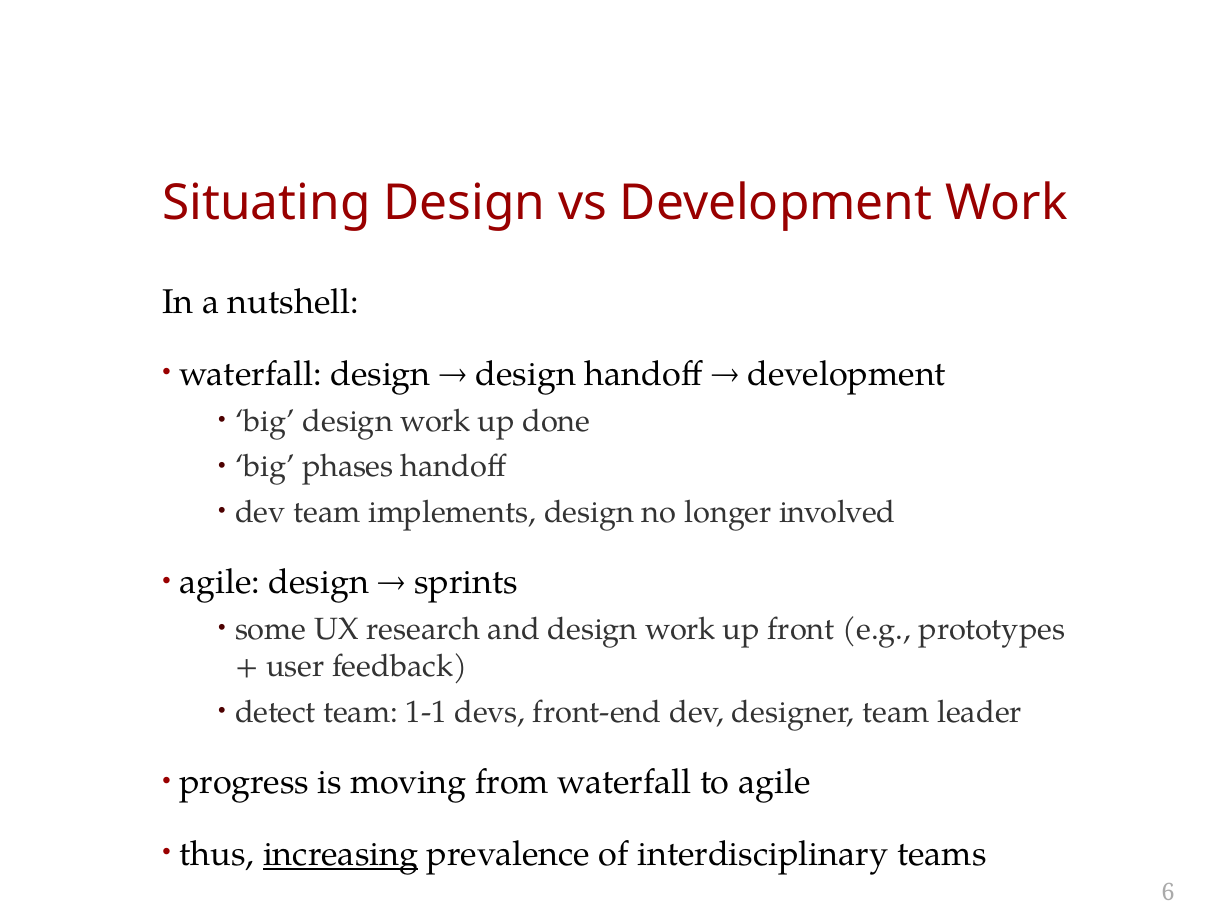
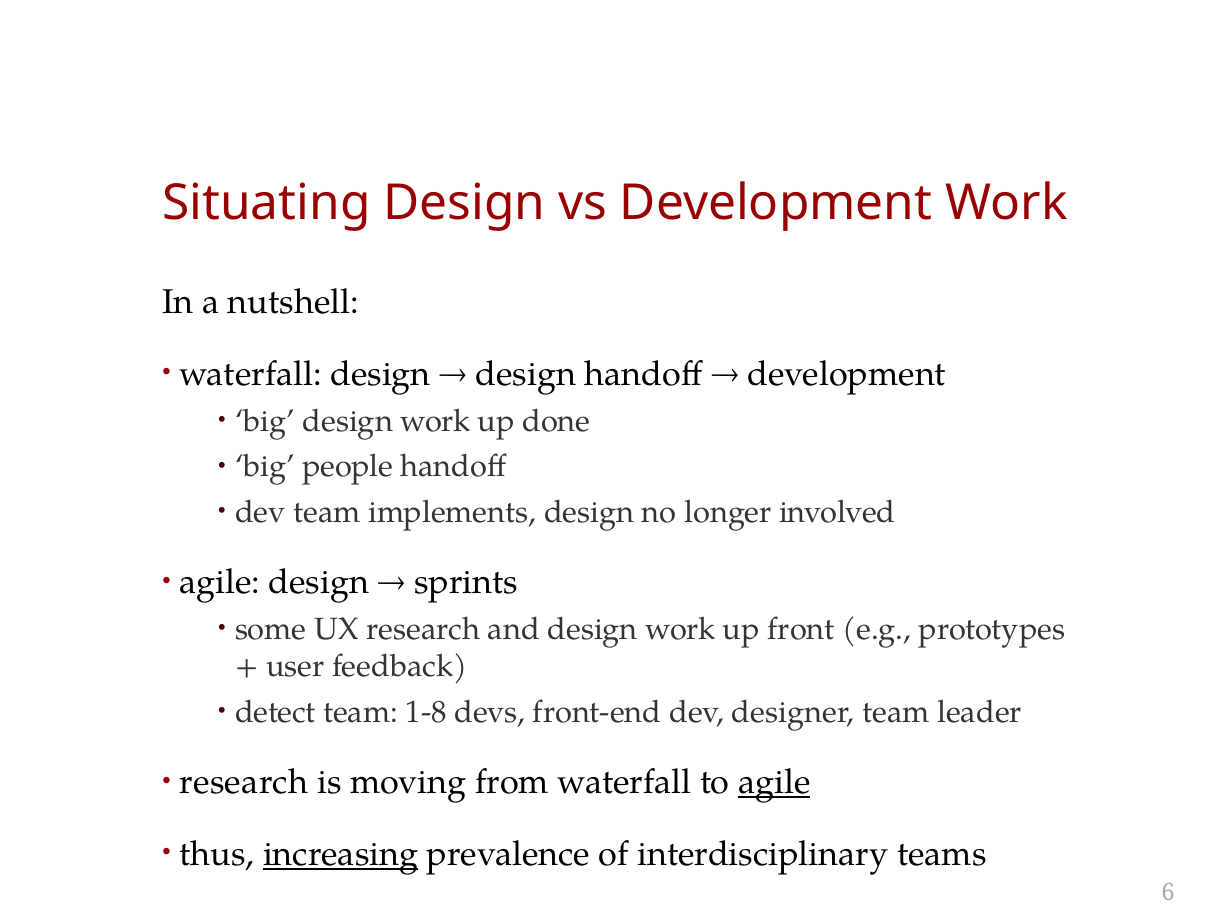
phases: phases -> people (348, 466)
1-1: 1-1 -> 1-8 (426, 712)
progress: progress -> research (244, 782)
agile underline: none -> present (774, 782)
